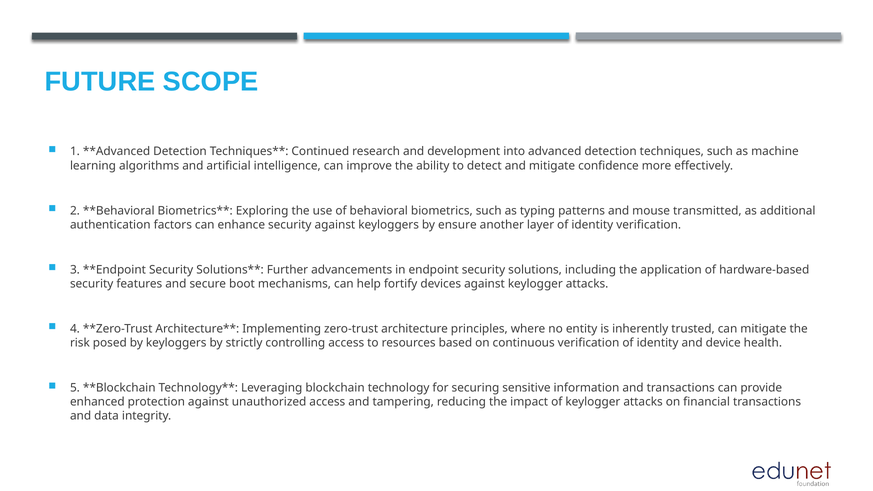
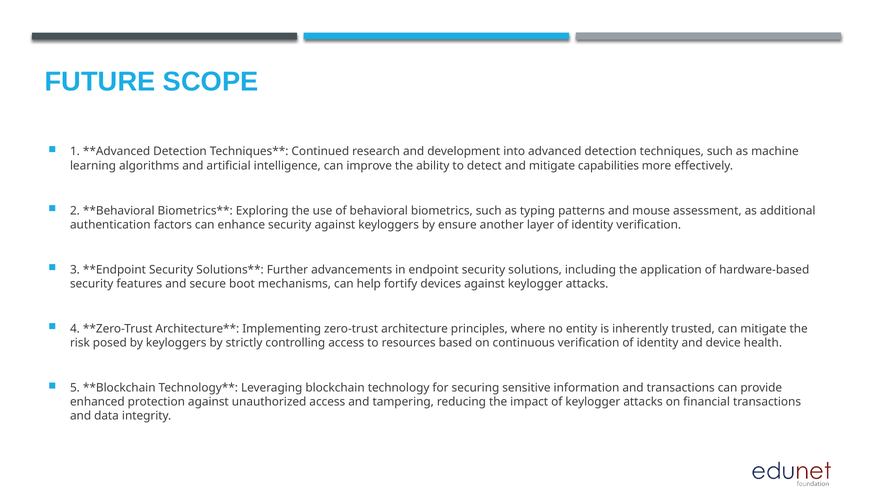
confidence: confidence -> capabilities (608, 166)
transmitted: transmitted -> assessment (707, 211)
